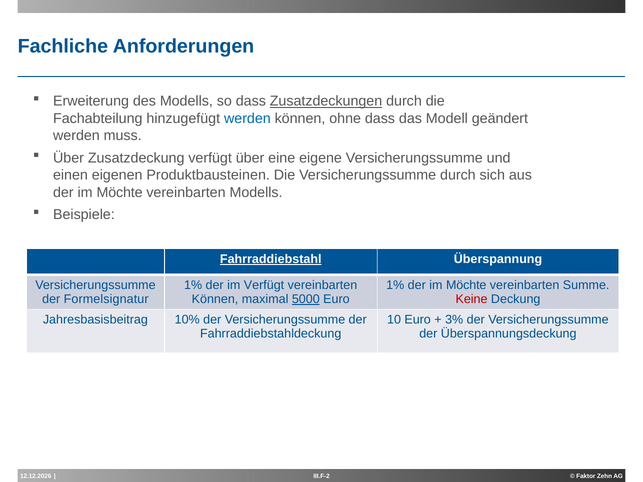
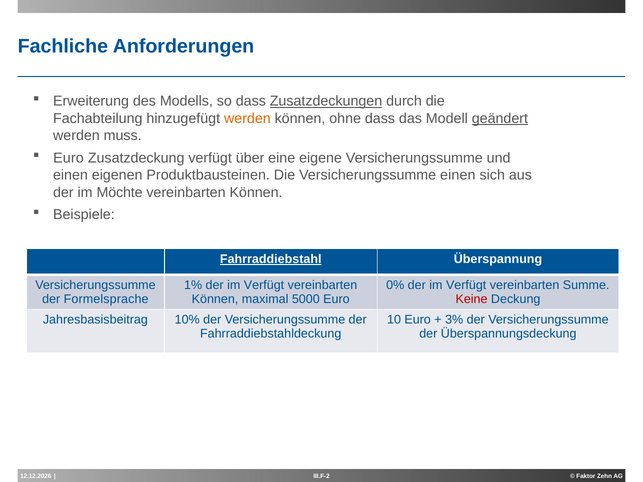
werden colour: blue -> orange (247, 118)
geändert underline: none -> present (500, 118)
Über: Über -> Euro (68, 158)
Versicherungssumme durch: durch -> einen (458, 175)
Modells: Modells -> Können (256, 192)
1%: 1% -> 0% (395, 285)
Möchte: Möchte -> Verfügt (466, 285)
Formelsignatur: Formelsignatur -> Formelsprache (106, 299)
5000 underline: present -> none (306, 299)
